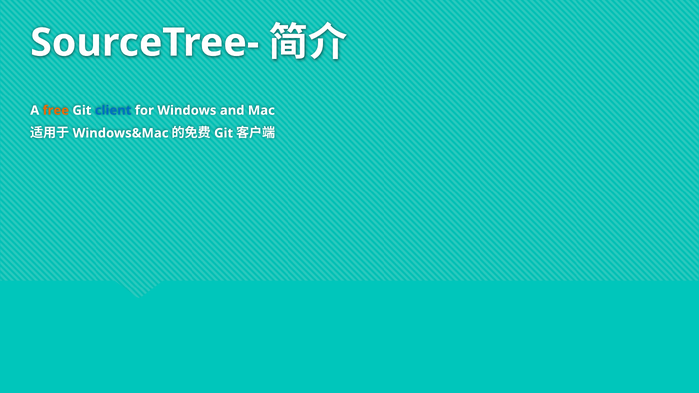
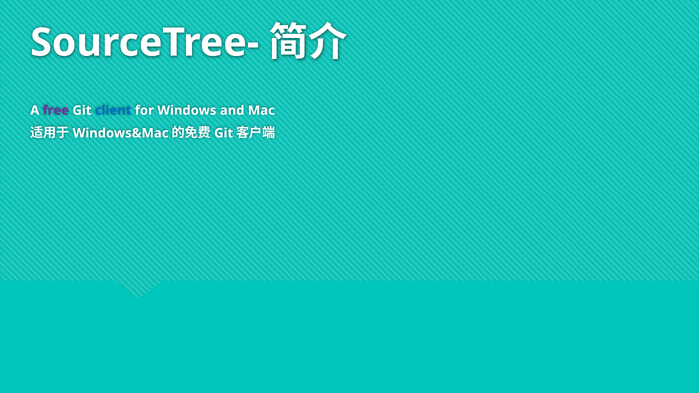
free colour: orange -> purple (56, 110)
